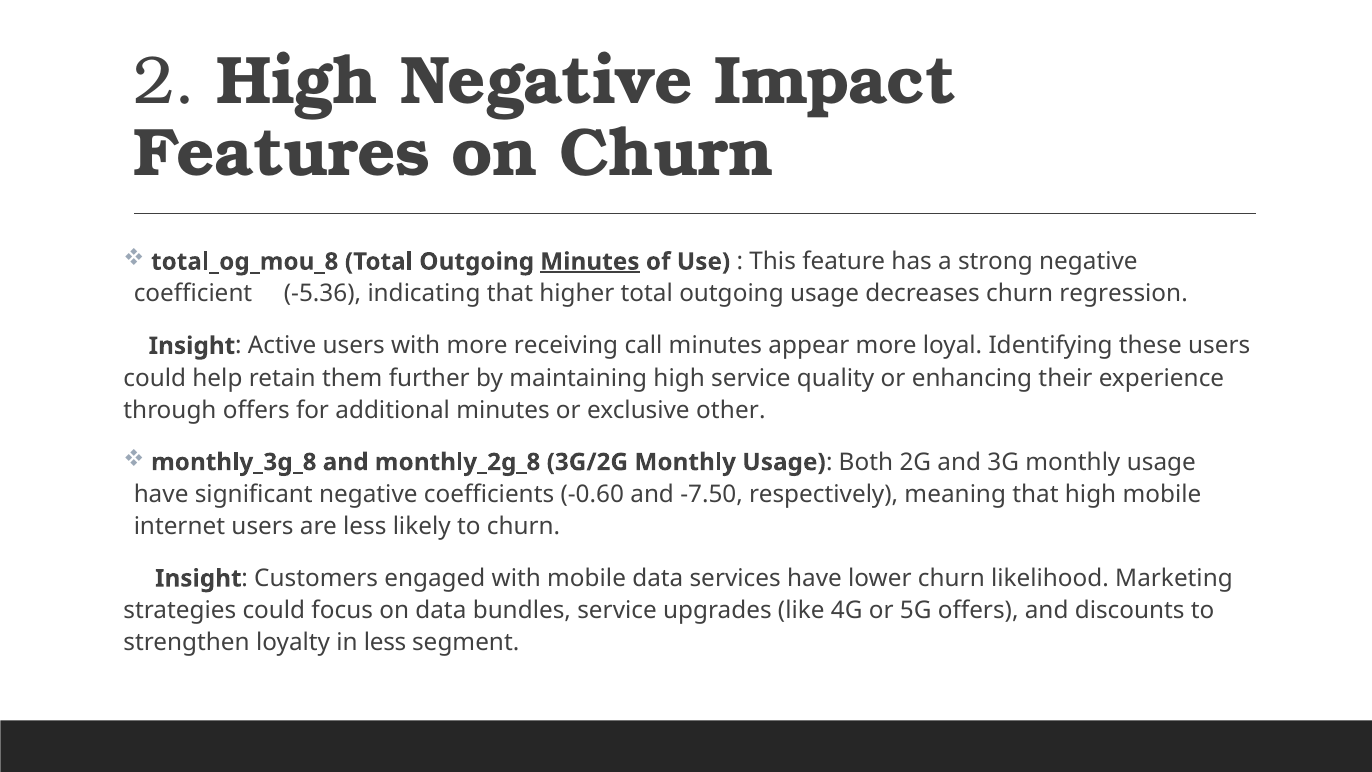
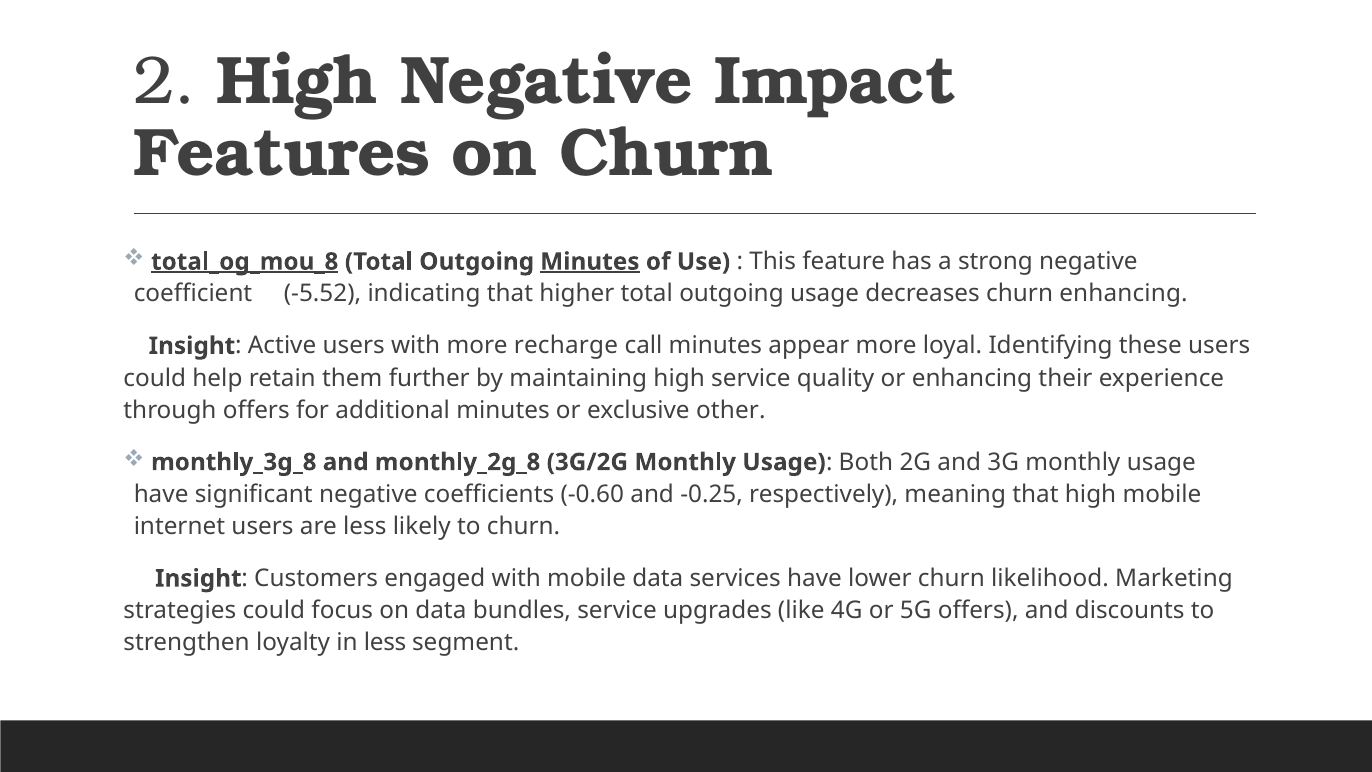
total_og_mou_8 underline: none -> present (245, 262)
-5.36: -5.36 -> -5.52 (323, 294)
churn regression: regression -> enhancing (1123, 294)
receiving: receiving -> recharge (566, 346)
-7.50: -7.50 -> -0.25 (712, 494)
